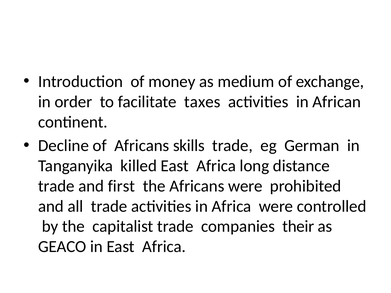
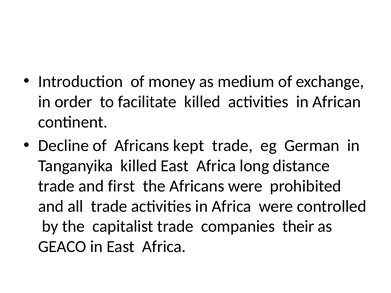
facilitate taxes: taxes -> killed (202, 102)
skills: skills -> kept (189, 146)
